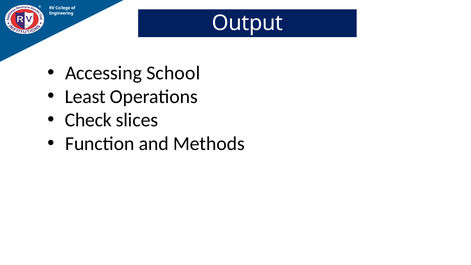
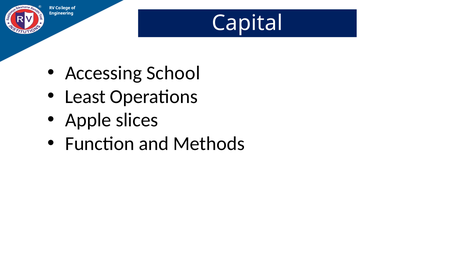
Output: Output -> Capital (247, 23)
Check: Check -> Apple (88, 120)
